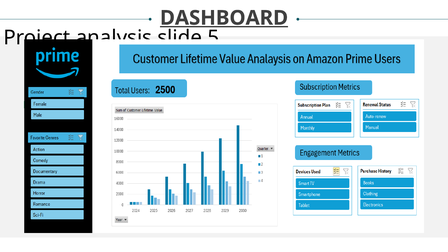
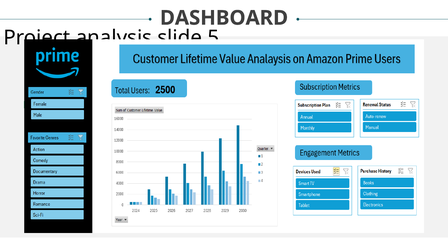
DASHBOARD underline: present -> none (224, 18)
